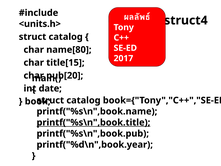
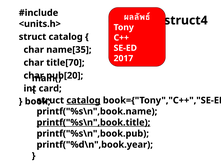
name[80: name[80 -> name[35 (69, 50)
title[15: title[15 -> title[70 (65, 63)
date: date -> card (50, 88)
catalog underline: none -> present (83, 100)
